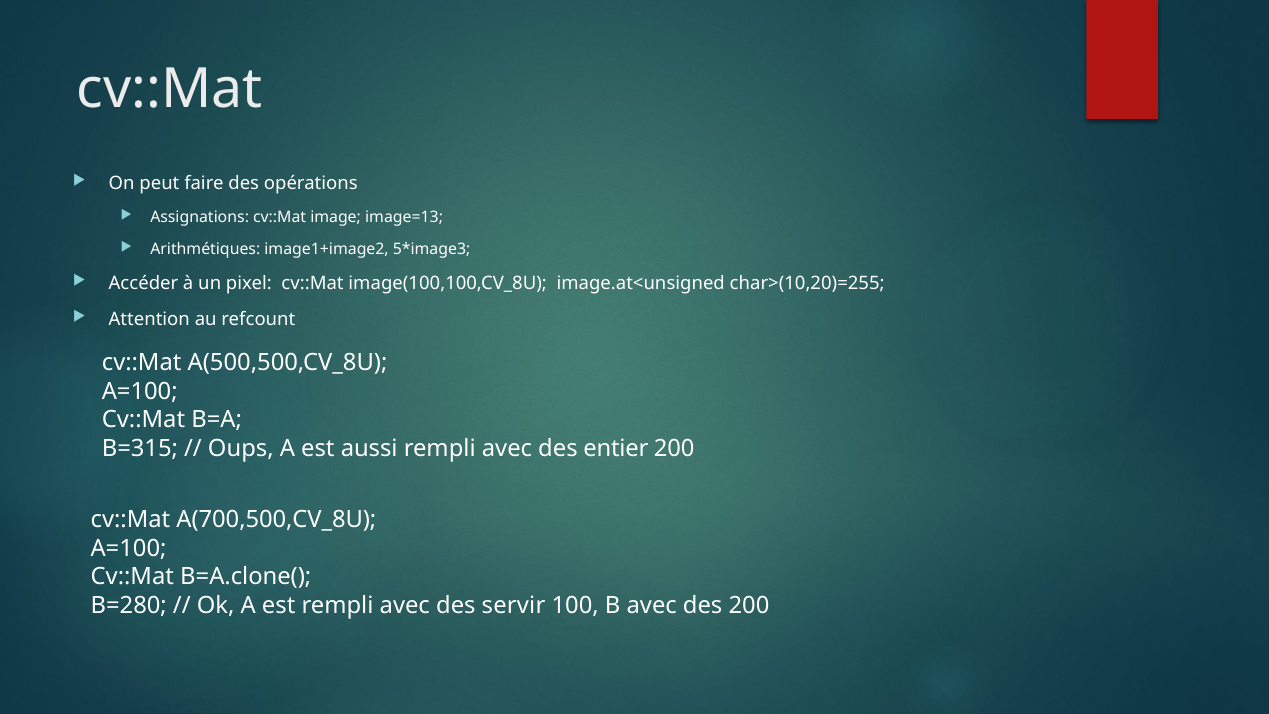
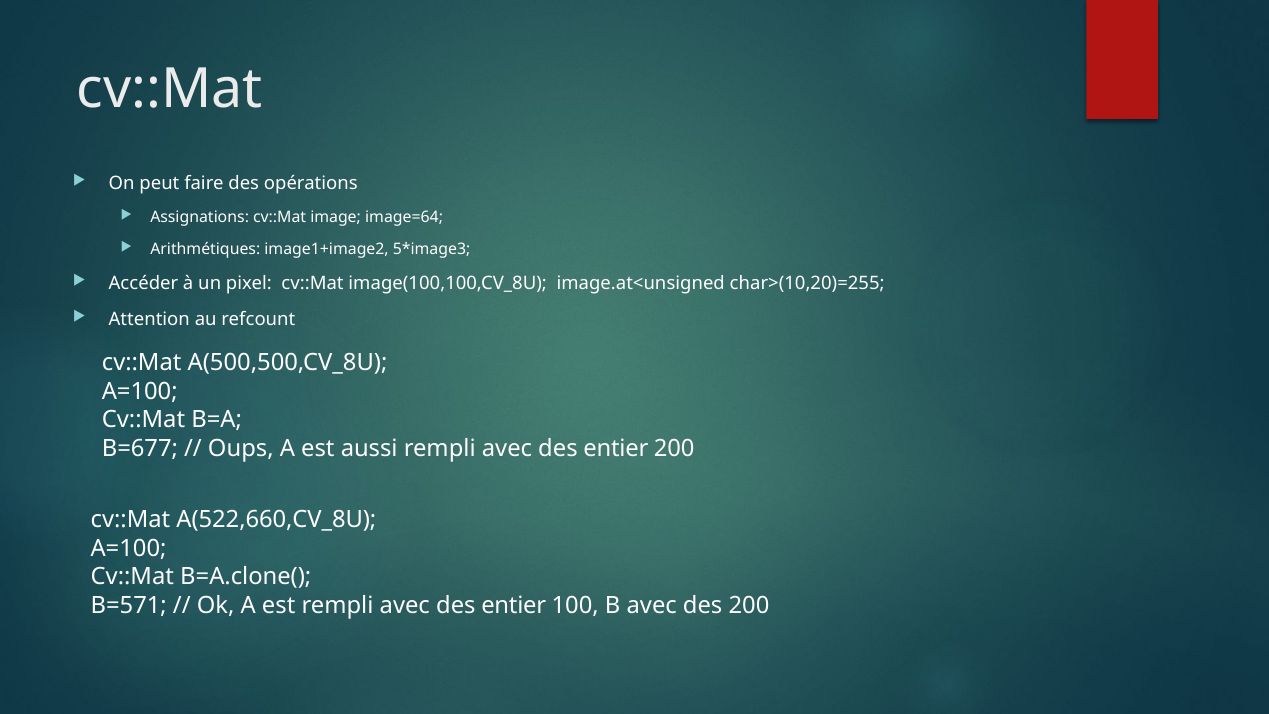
image=13: image=13 -> image=64 (404, 217)
B=315: B=315 -> B=677 (140, 448)
A(700,500,CV_8U: A(700,500,CV_8U -> A(522,660,CV_8U (276, 520)
B=280: B=280 -> B=571 (129, 605)
servir: servir -> entier (514, 605)
